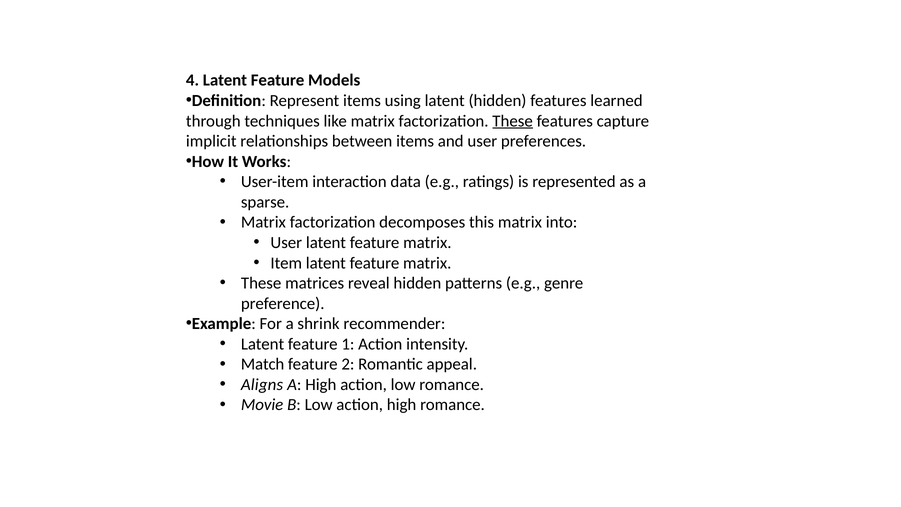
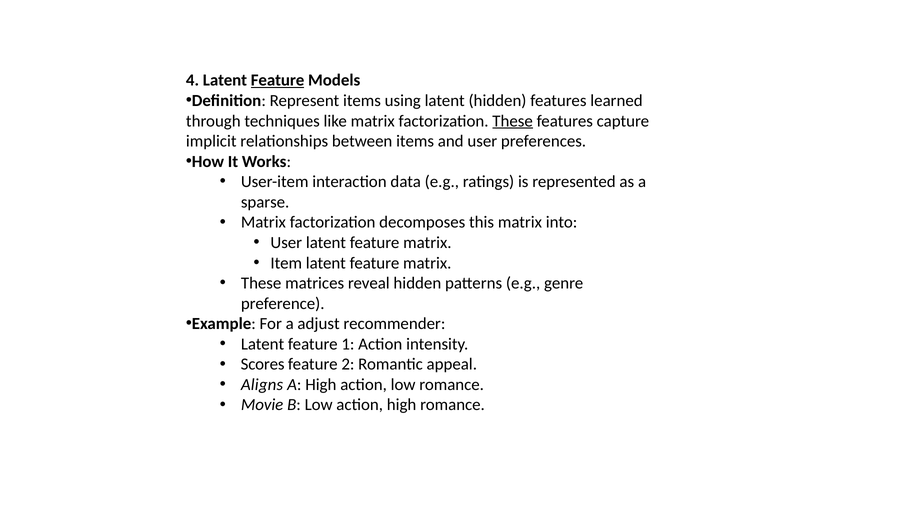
Feature underline: none -> present (278, 80)
shrink: shrink -> adjust (319, 324)
Match: Match -> Scores (263, 364)
